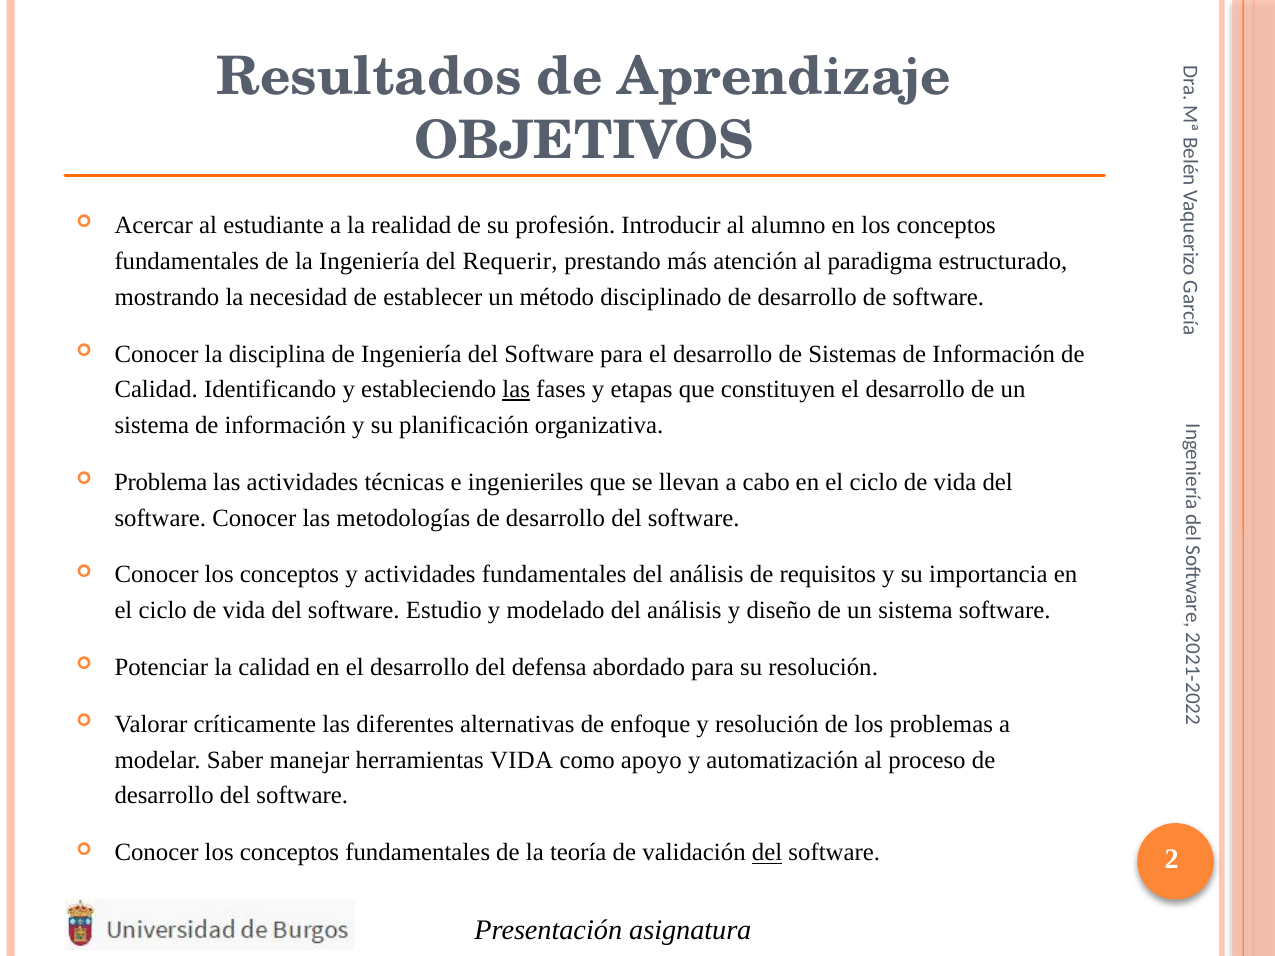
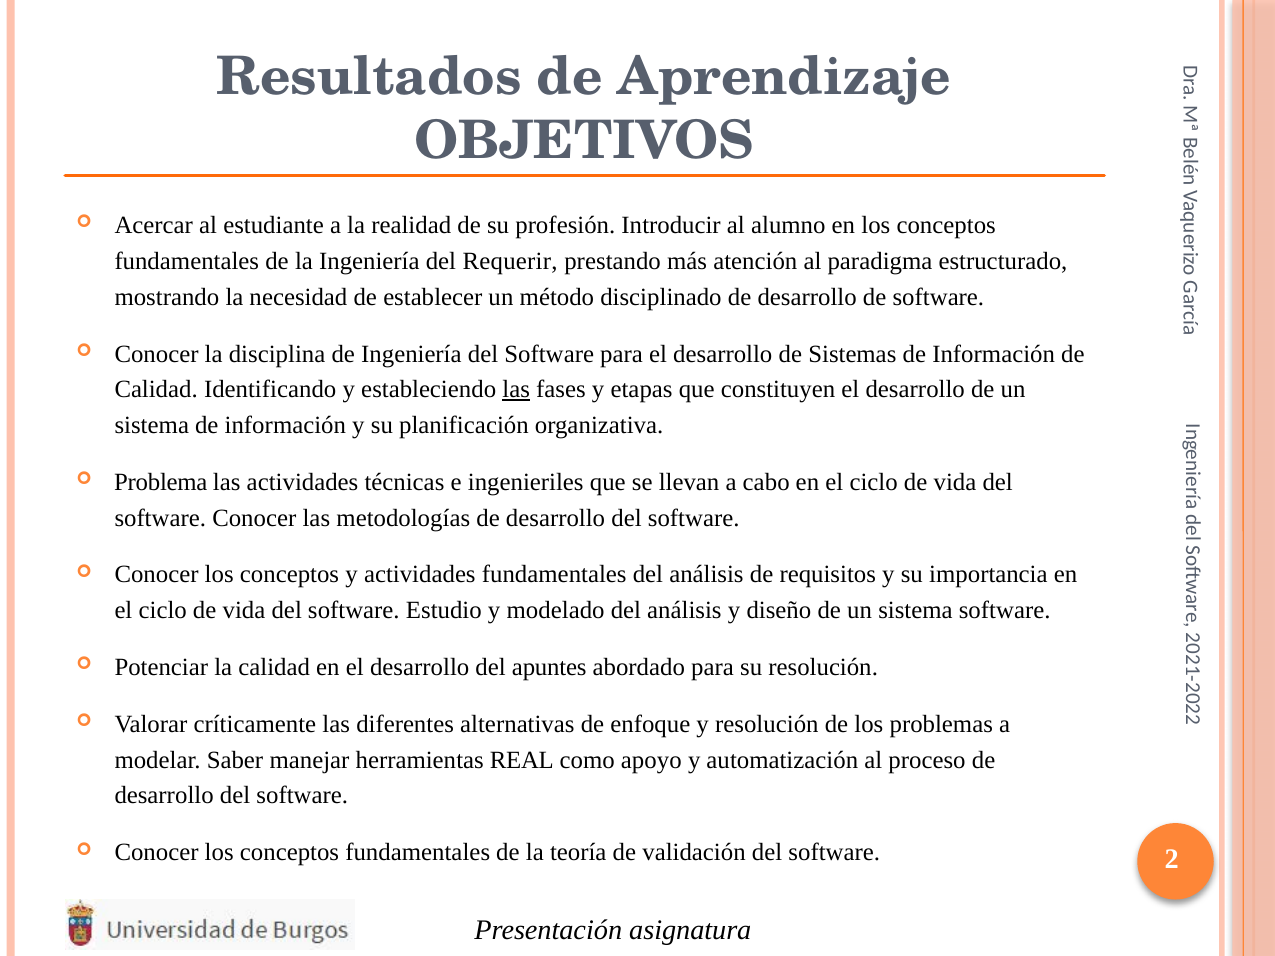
defensa: defensa -> apuntes (549, 668)
herramientas VIDA: VIDA -> REAL (522, 760)
del underline: present -> none (767, 853)
